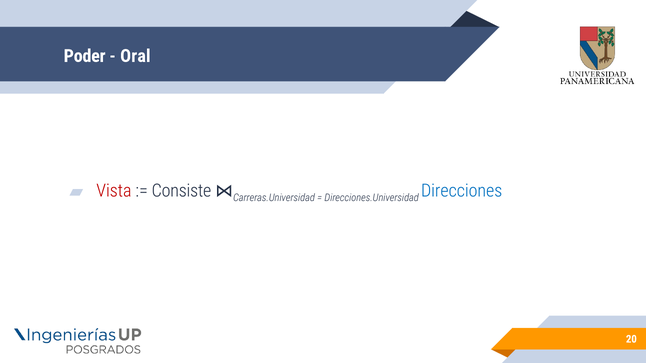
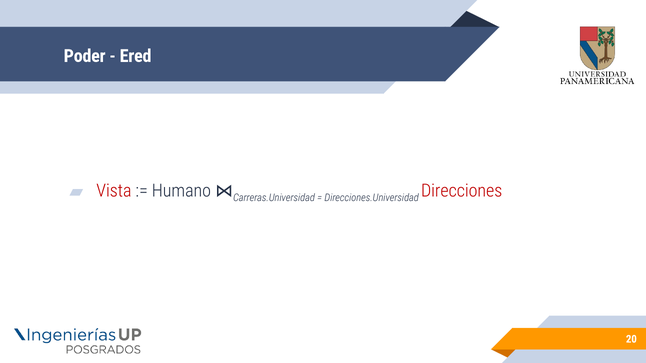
Oral: Oral -> Ered (136, 56)
Consiste: Consiste -> Humano (181, 191)
Direcciones colour: blue -> red (462, 191)
